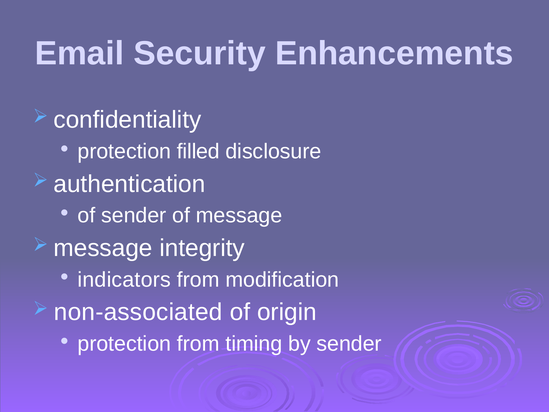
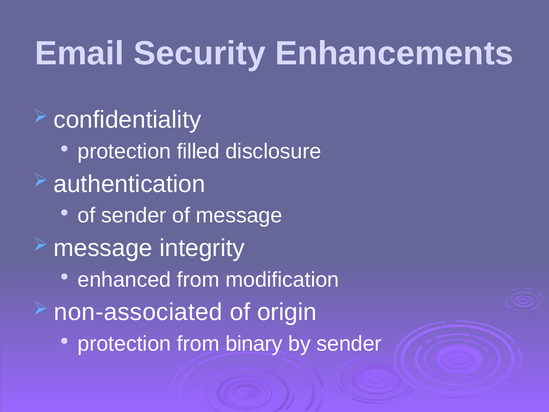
indicators: indicators -> enhanced (124, 279)
timing: timing -> binary (254, 344)
